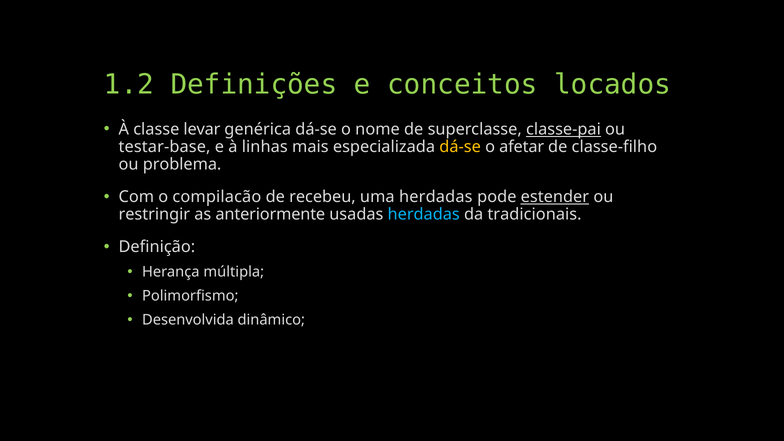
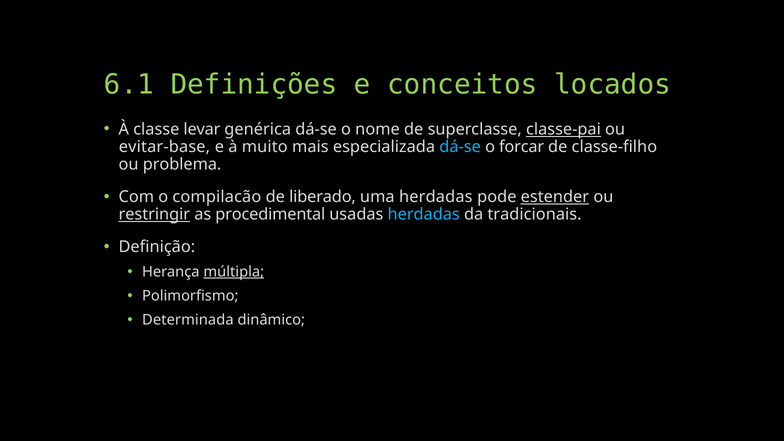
1.2: 1.2 -> 6.1 (129, 85)
testar-base: testar-base -> evitar-base (164, 147)
linhas: linhas -> muito (265, 147)
dá-se colour: yellow -> light blue (460, 147)
afetar: afetar -> forcar (522, 147)
recebeu: recebeu -> liberado (323, 197)
restringir underline: none -> present (154, 215)
anteriormente: anteriormente -> procedimental (270, 215)
múltipla underline: none -> present (234, 272)
Desenvolvida: Desenvolvida -> Determinada (188, 320)
